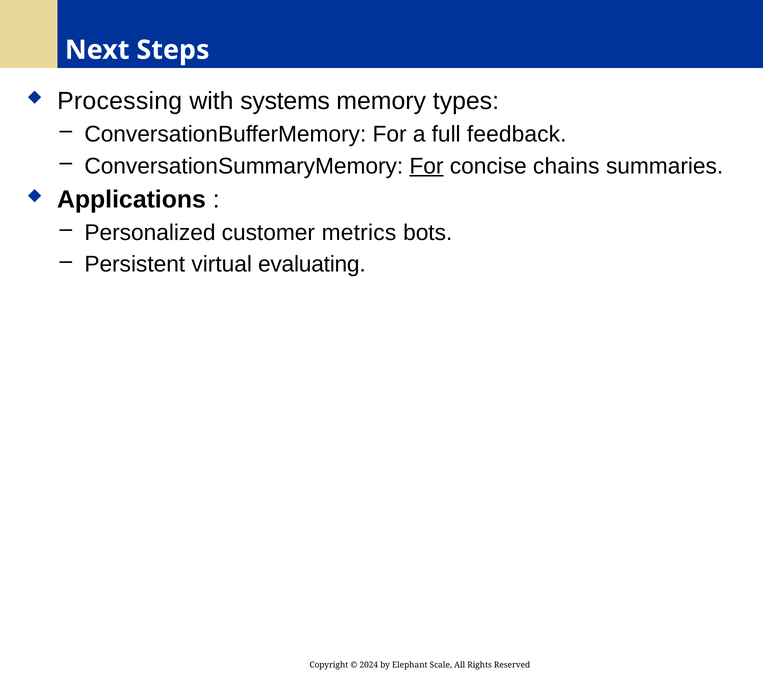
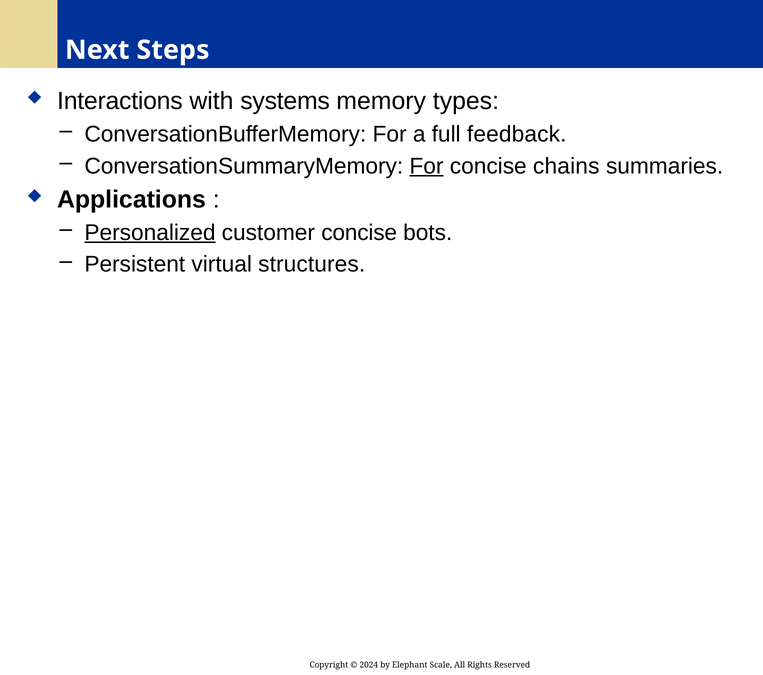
Processing: Processing -> Interactions (120, 101)
Personalized underline: none -> present (150, 233)
customer metrics: metrics -> concise (359, 233)
evaluating: evaluating -> structures (312, 265)
